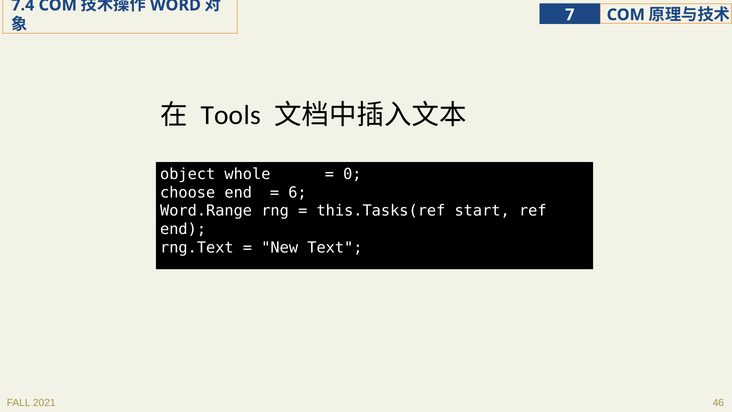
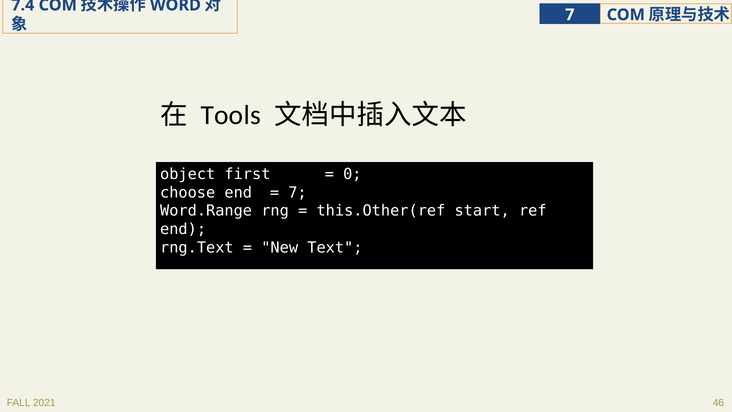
whole: whole -> first (247, 174)
6: 6 -> 7 (297, 193)
this.Tasks(ref: this.Tasks(ref -> this.Other(ref (381, 211)
